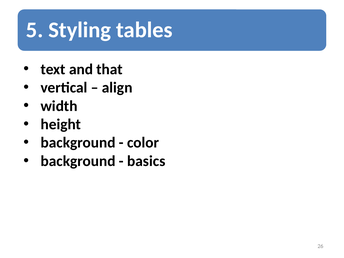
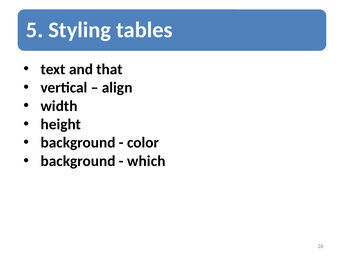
basics: basics -> which (146, 161)
